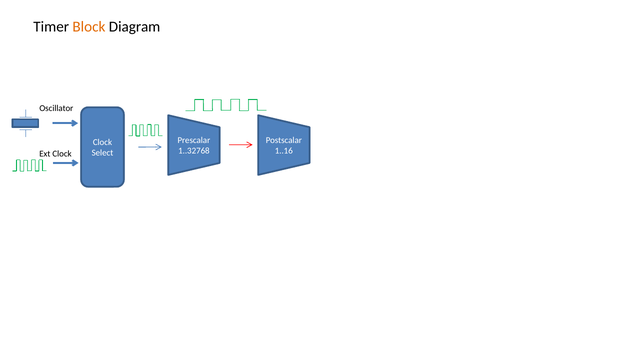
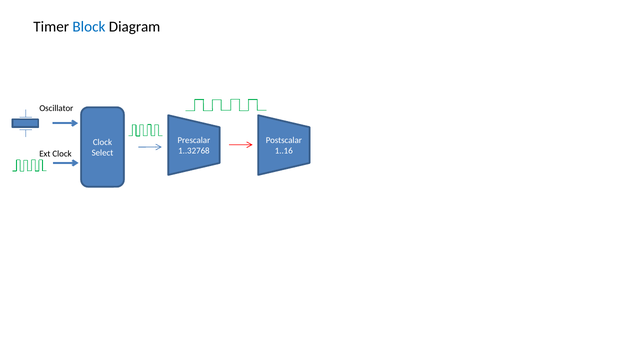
Block colour: orange -> blue (89, 27)
